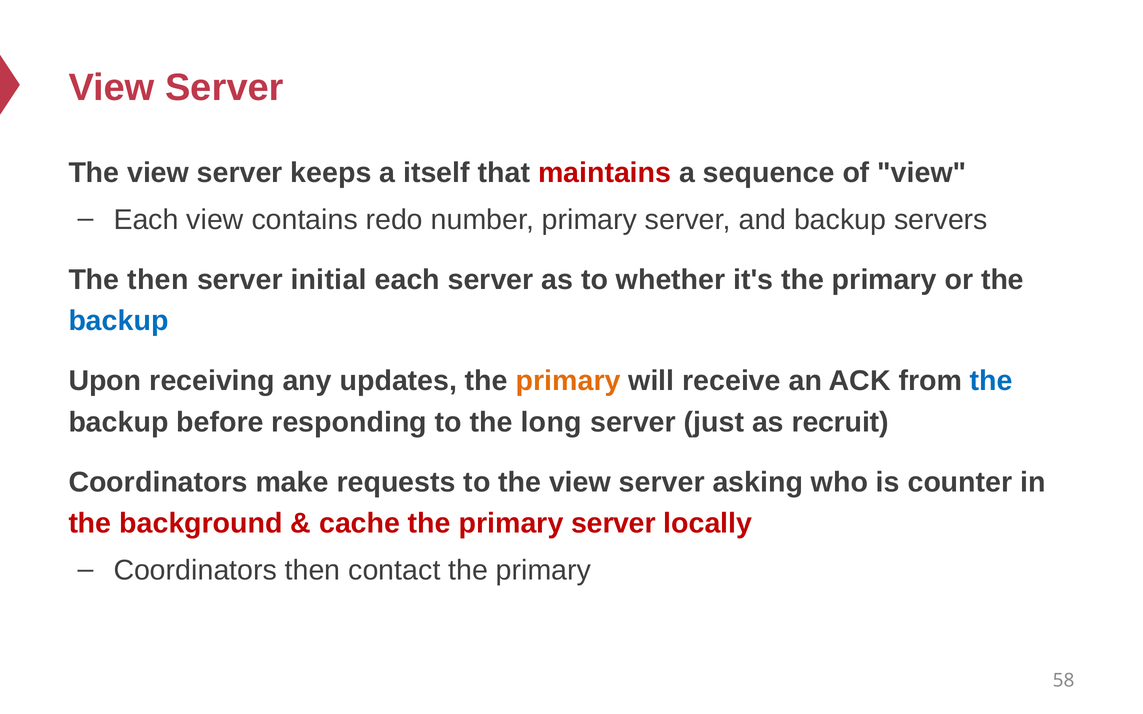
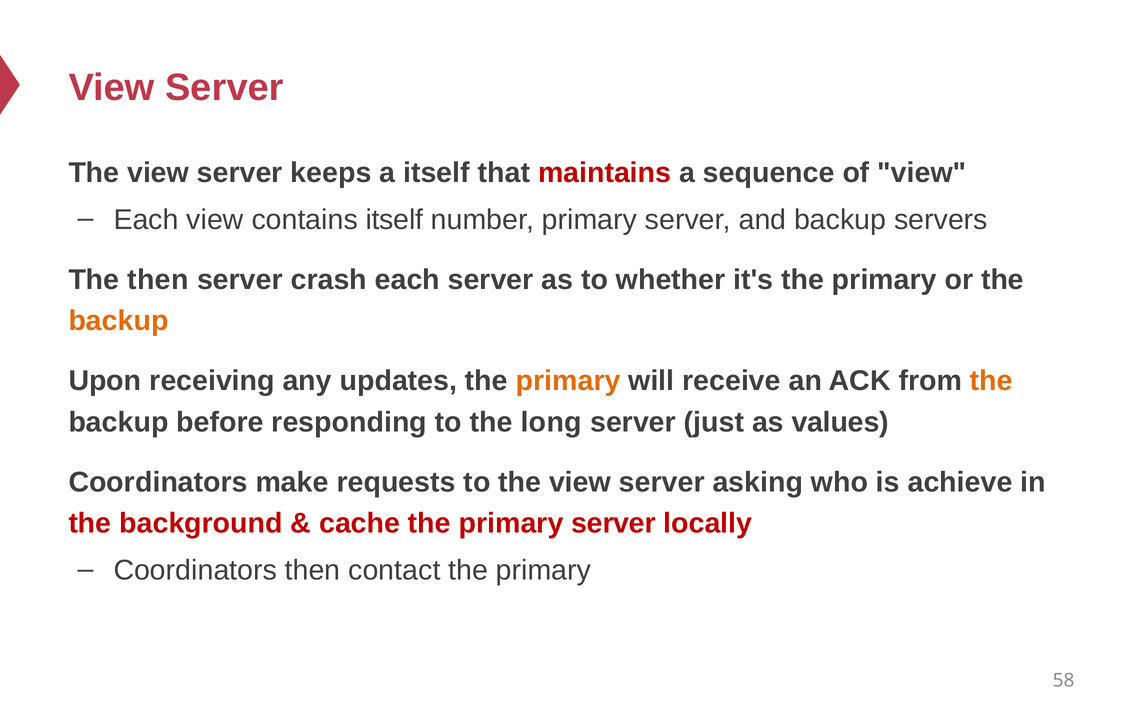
contains redo: redo -> itself (394, 220)
initial: initial -> crash (329, 280)
backup colour: blue -> orange (119, 321)
the colour: blue -> orange (991, 381)
recruit: recruit -> values (840, 422)
counter: counter -> achieve (960, 482)
